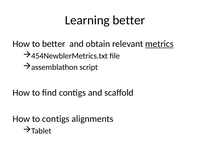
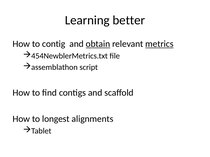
to better: better -> contig (54, 44)
obtain underline: none -> present (98, 44)
to contigs: contigs -> longest (56, 119)
